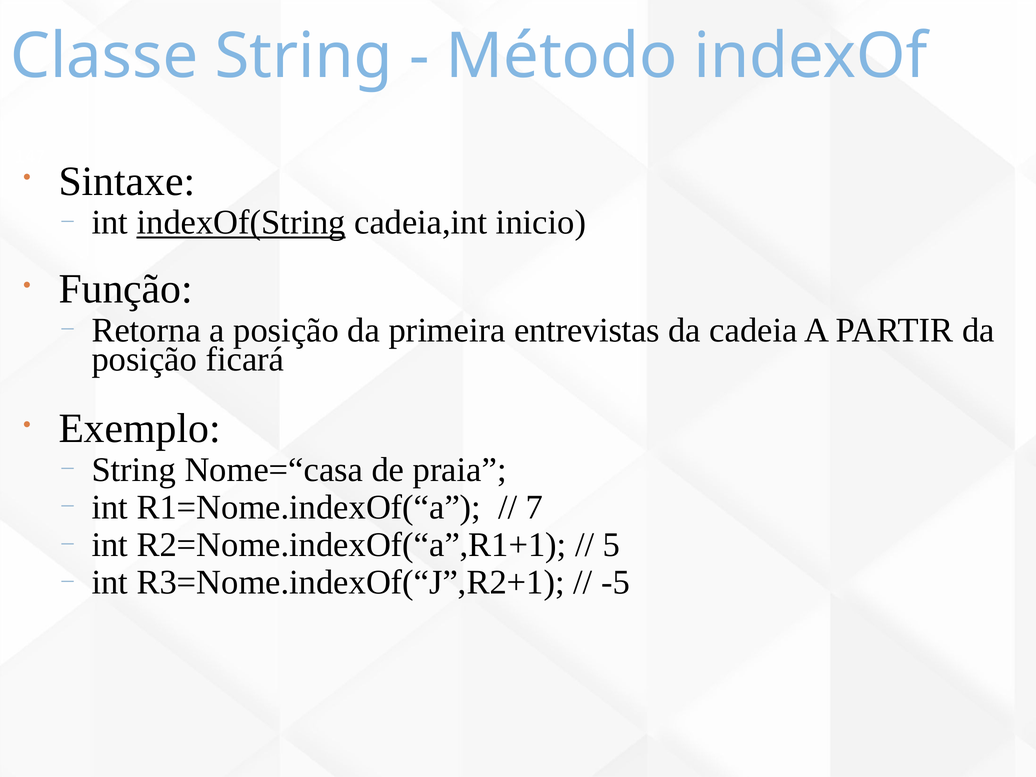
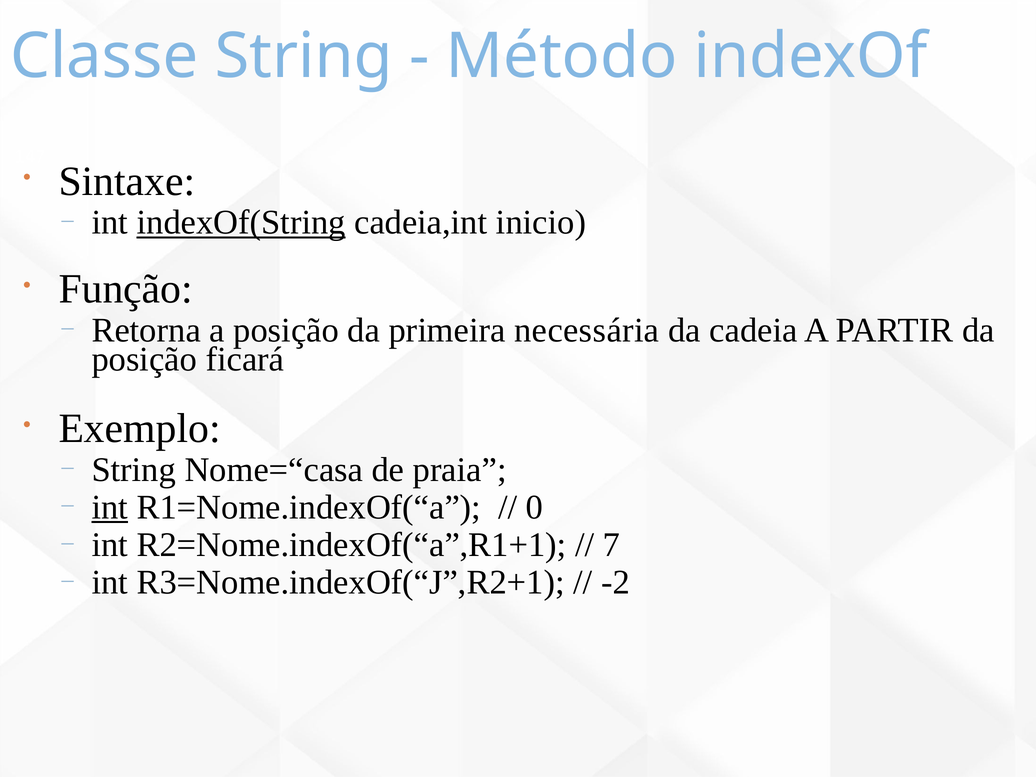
entrevistas: entrevistas -> necessária (587, 330)
int underline: none -> present (110, 507)
7: 7 -> 0 (535, 507)
5: 5 -> 7 (612, 545)
-5: -5 -> -2 (615, 583)
